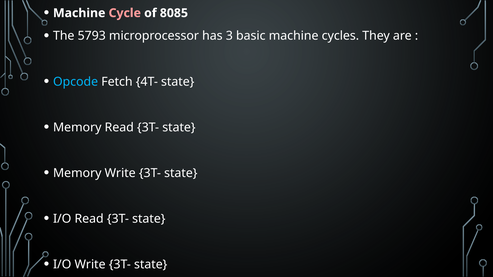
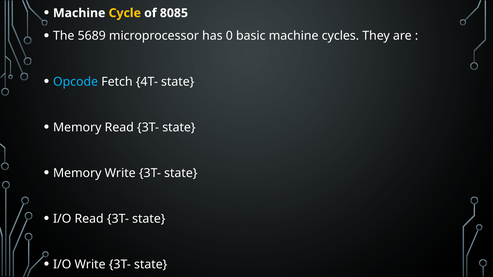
Cycle colour: pink -> yellow (125, 13)
5793: 5793 -> 5689 (92, 36)
3: 3 -> 0 (229, 36)
